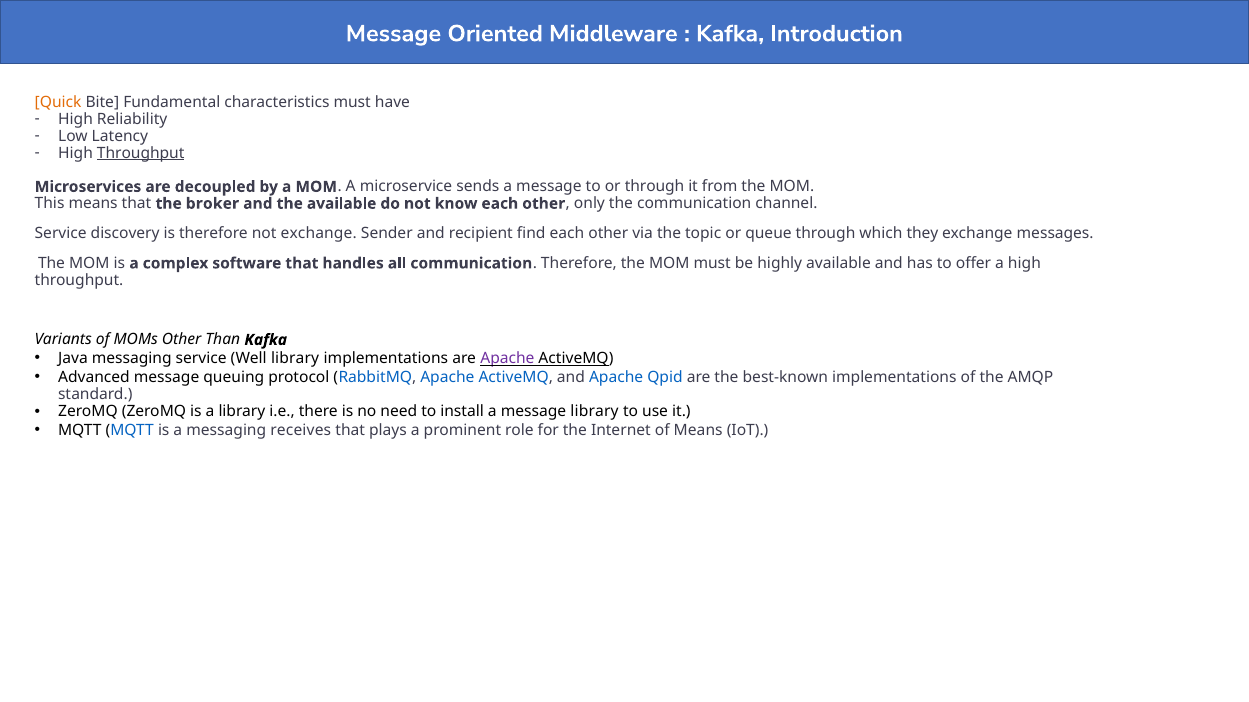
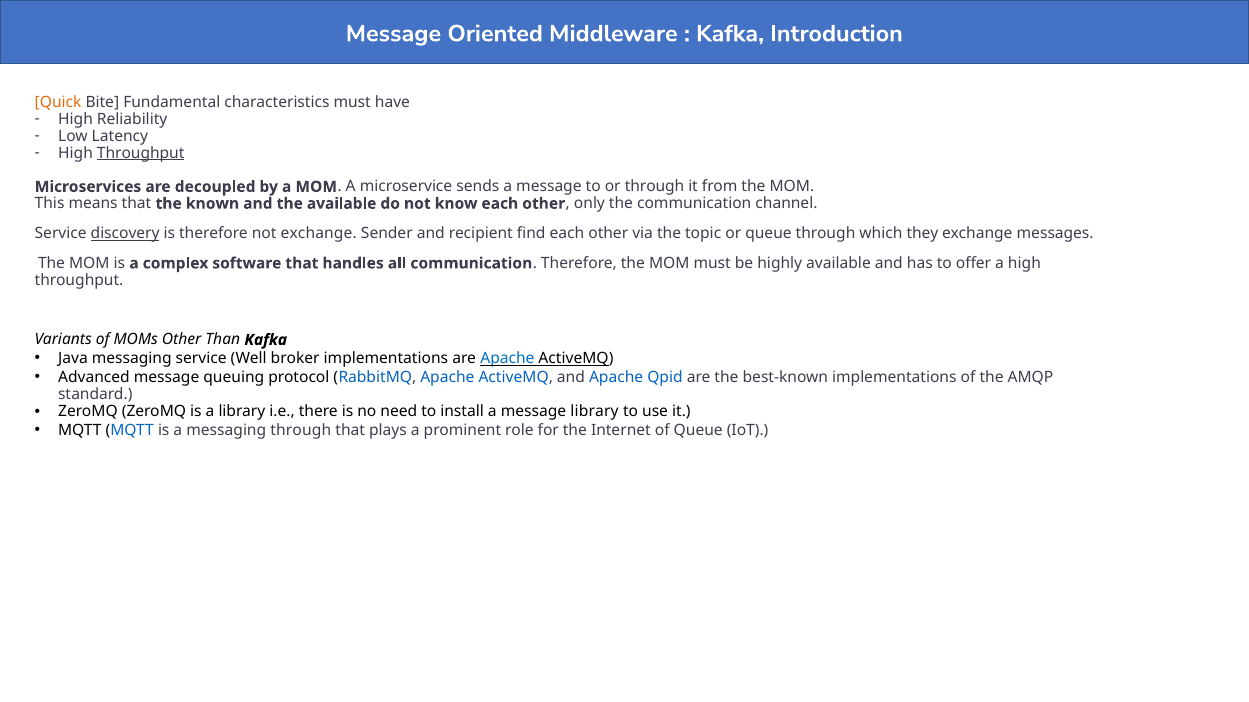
broker: broker -> known (212, 204)
discovery underline: none -> present (125, 234)
Well library: library -> broker (295, 359)
Apache colour: purple -> blue (507, 359)
messaging receives: receives -> through (301, 431)
of Means: Means -> Queue (698, 431)
